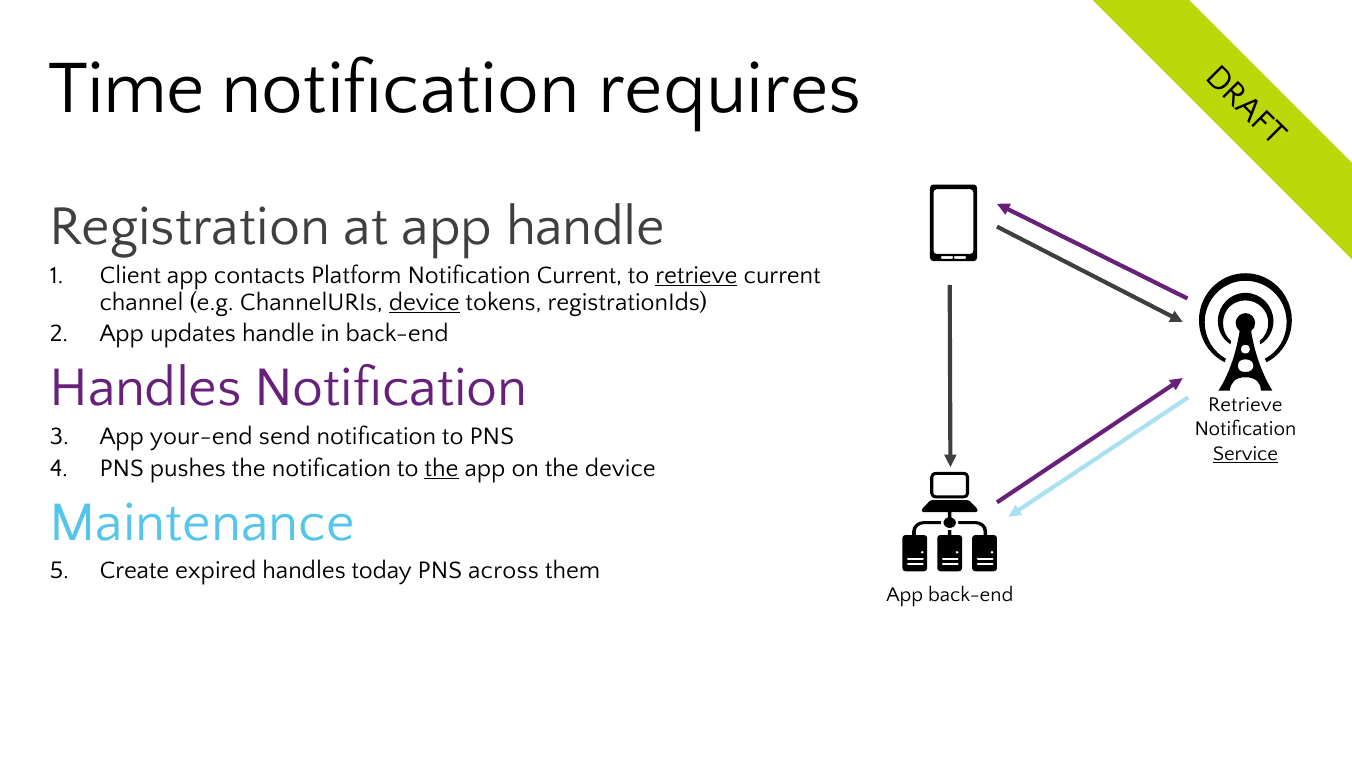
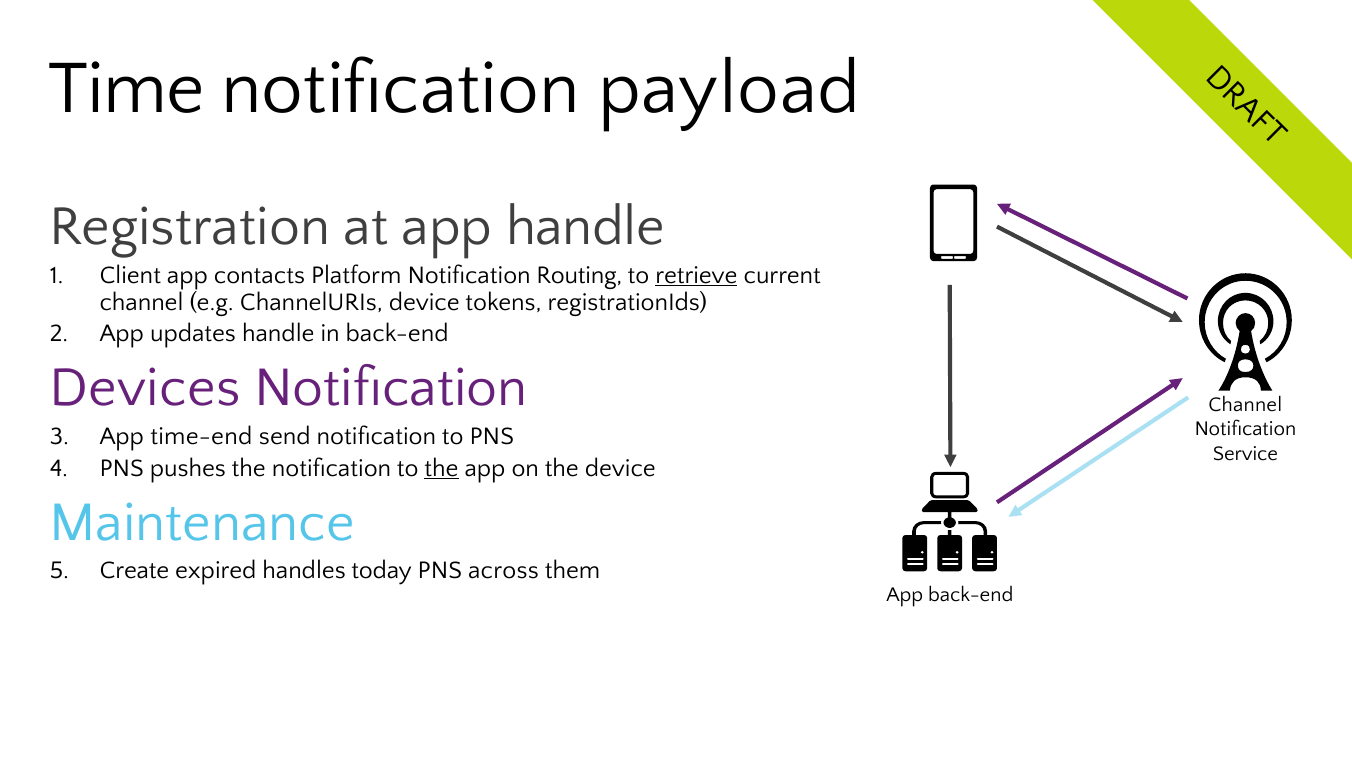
requires: requires -> payload (729, 88)
Notification Current: Current -> Routing (579, 275)
device underline: present -> none (424, 302)
Handles: Handles -> Devices (145, 388)
Retrieve: Retrieve -> Channel (1245, 405)
your-end: your-end -> time-end (201, 436)
Service underline: present -> none (1245, 454)
